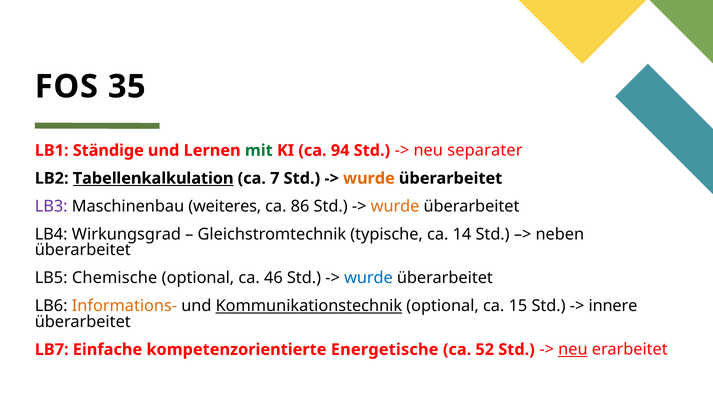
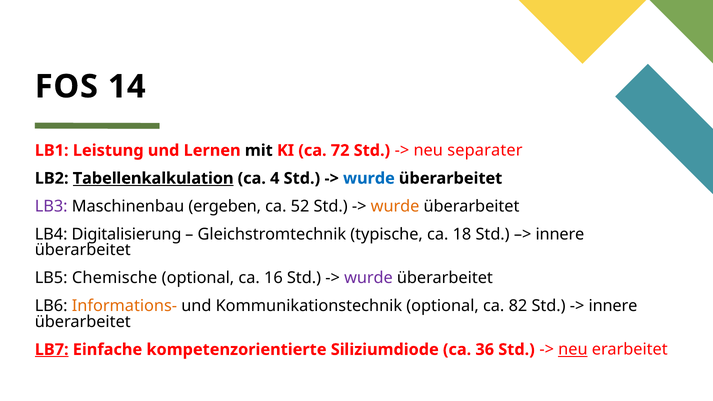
35: 35 -> 14 (127, 87)
Ständige: Ständige -> Leistung (108, 150)
mit colour: green -> black (259, 150)
94: 94 -> 72 (340, 150)
7: 7 -> 4 (275, 178)
wurde colour: orange -> blue (369, 178)
weiteres: weiteres -> ergeben (225, 206)
86: 86 -> 52 (300, 206)
Wirkungsgrad: Wirkungsgrad -> Digitalisierung (127, 234)
14: 14 -> 18 (462, 234)
neben: neben -> innere (560, 234)
46: 46 -> 16 (273, 278)
wurde colour: blue -> purple (368, 278)
Kommunikationstechnik underline: present -> none (309, 306)
15: 15 -> 82 (518, 306)
LB7 underline: none -> present (52, 350)
Energetische: Energetische -> Siliziumdiode (385, 350)
52: 52 -> 36 (485, 350)
